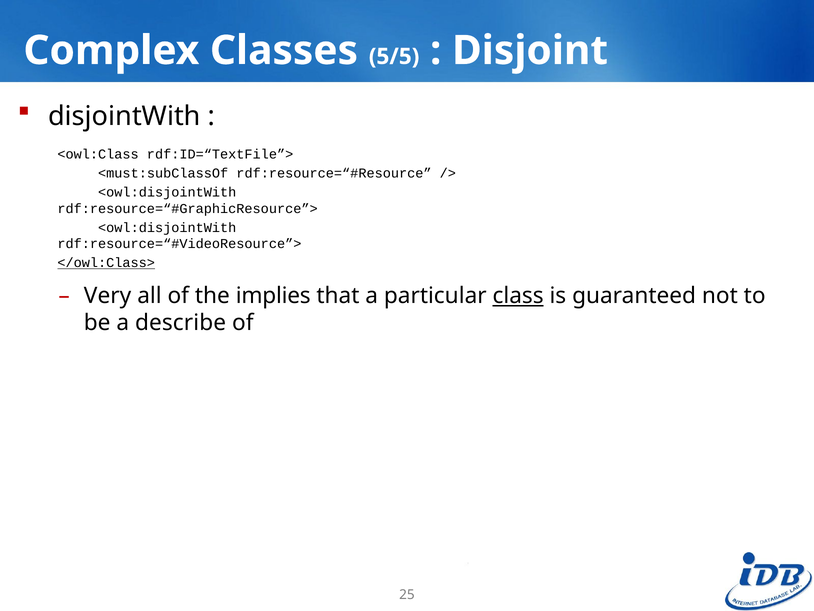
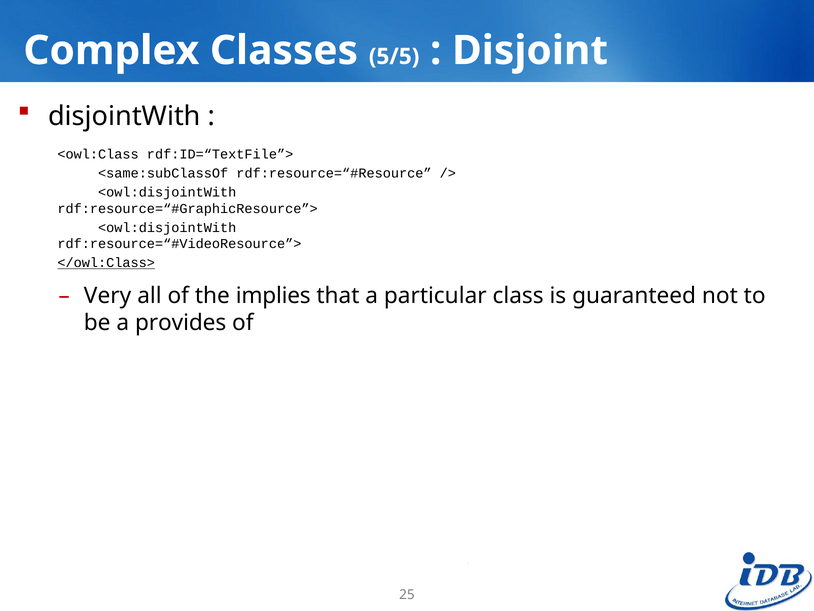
<must:subClassOf: <must:subClassOf -> <same:subClassOf (163, 173)
class underline: present -> none (518, 296)
describe: describe -> provides (181, 323)
